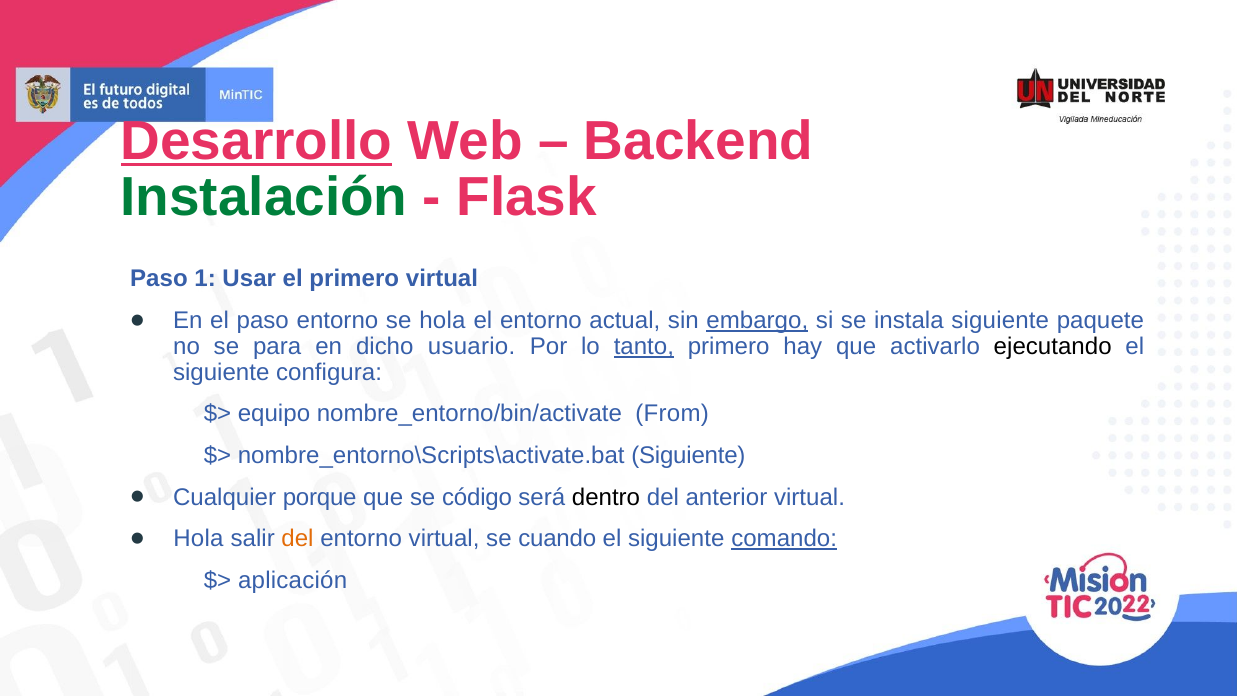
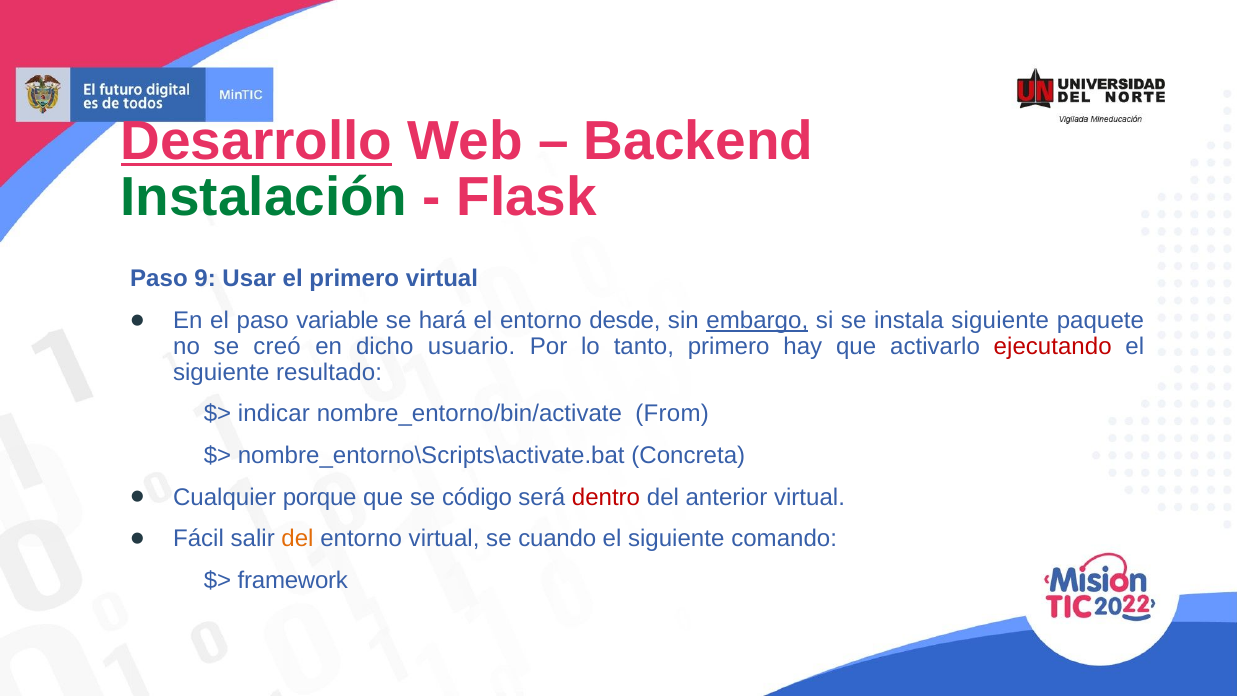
1: 1 -> 9 (205, 279)
paso entorno: entorno -> variable (338, 320)
se hola: hola -> hará (443, 320)
actual: actual -> desde (625, 320)
para: para -> creó (277, 346)
tanto underline: present -> none (644, 346)
ejecutando colour: black -> red (1053, 346)
configura: configura -> resultado (329, 372)
equipo: equipo -> indicar (274, 414)
nombre_entorno\Scripts\activate.bat Siguiente: Siguiente -> Concreta (688, 455)
dentro colour: black -> red (606, 497)
Hola: Hola -> Fácil (199, 538)
comando underline: present -> none (784, 538)
aplicación: aplicación -> framework (293, 580)
